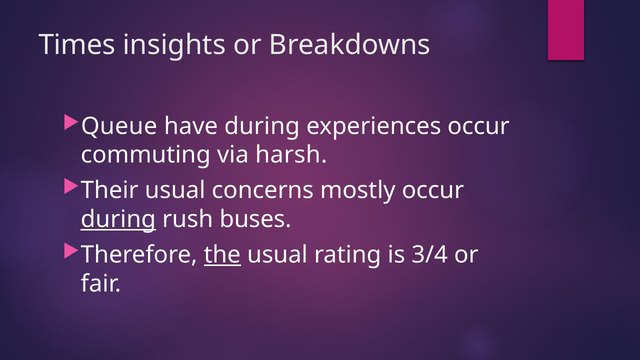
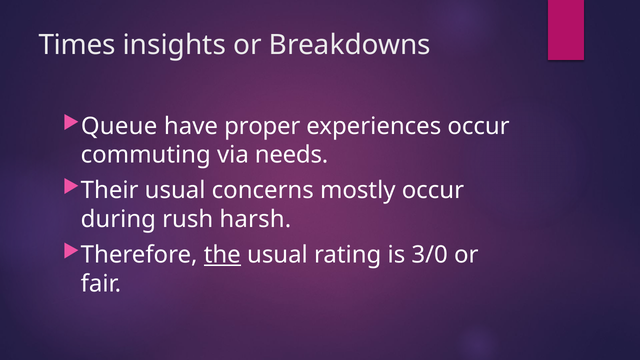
have during: during -> proper (262, 126)
harsh: harsh -> needs (291, 155)
during underline: present -> none (118, 219)
buses: buses -> harsh (255, 219)
3/4: 3/4 -> 3/0 (430, 255)
